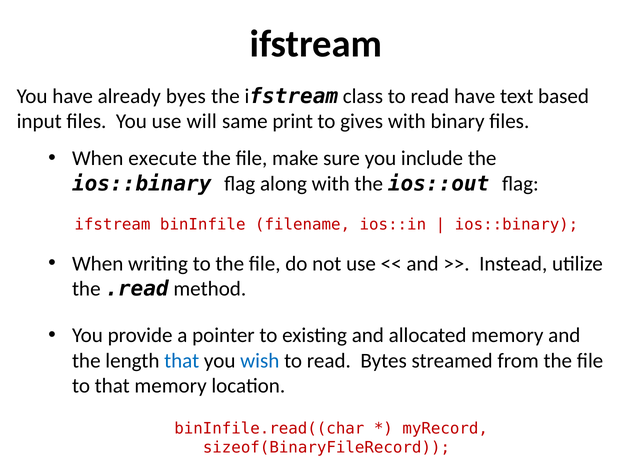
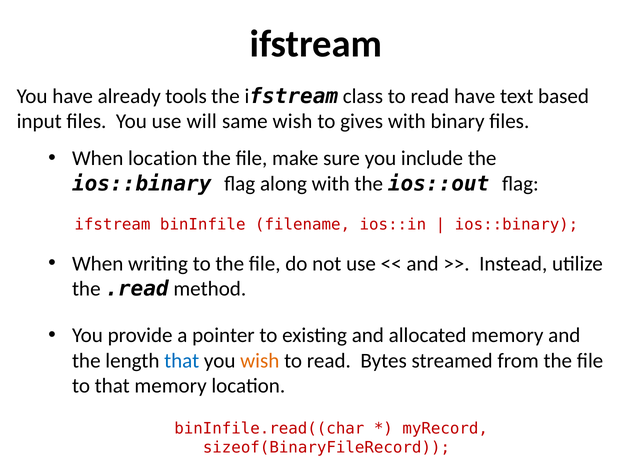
byes: byes -> tools (186, 96)
same print: print -> wish (292, 122)
When execute: execute -> location (163, 158)
wish colour: blue -> orange (260, 361)
